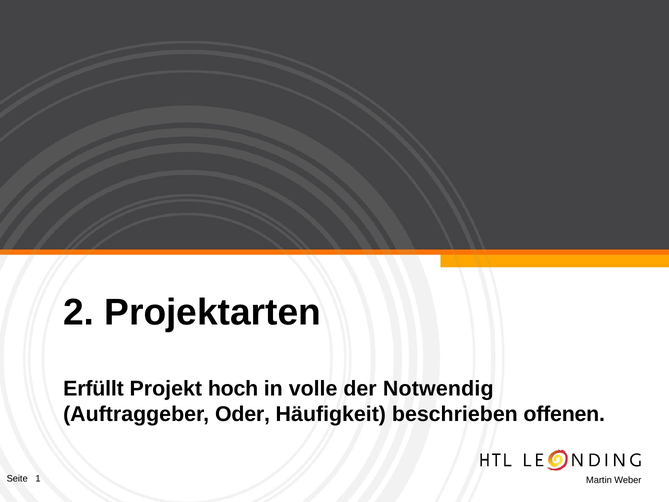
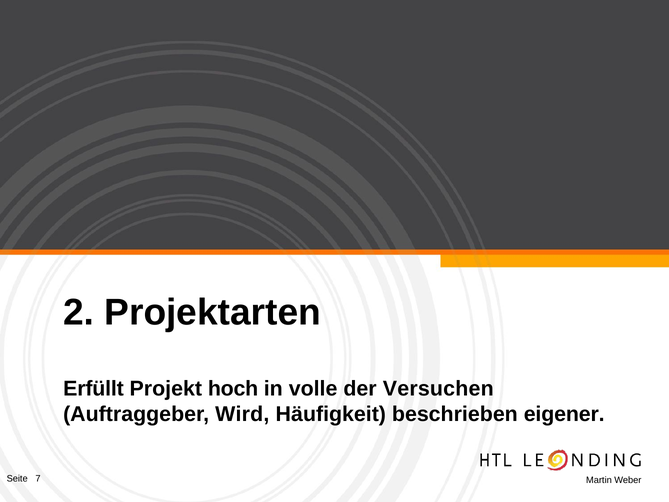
Notwendig: Notwendig -> Versuchen (438, 388)
Oder: Oder -> Wird (242, 414)
offenen: offenen -> eigener (564, 414)
1: 1 -> 7 (38, 478)
